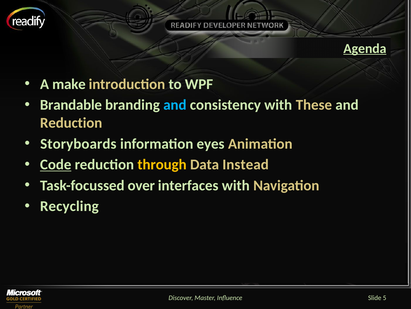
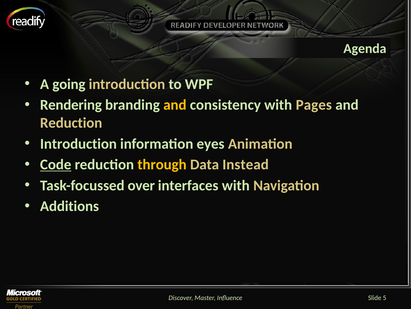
Agenda underline: present -> none (365, 48)
make: make -> going (69, 84)
Brandable: Brandable -> Rendering (71, 105)
and colour: light blue -> yellow (175, 105)
These: These -> Pages (314, 105)
Storyboards: Storyboards -> Introduction (78, 143)
Recycling: Recycling -> Additions (70, 206)
